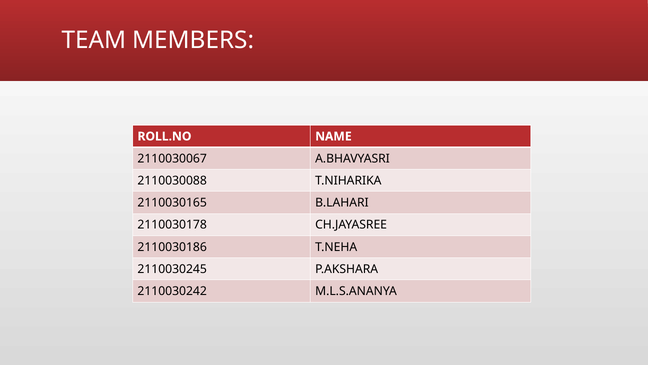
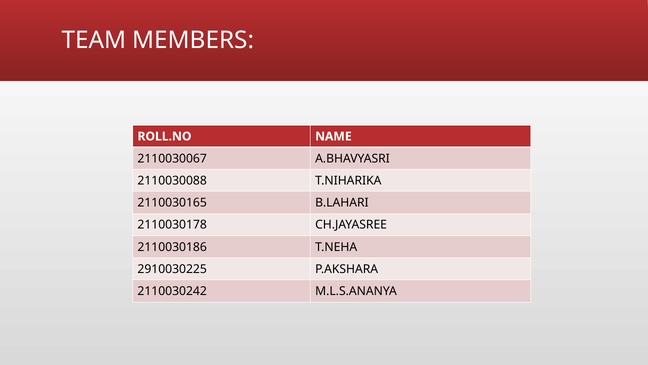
2110030245: 2110030245 -> 2910030225 (172, 269)
